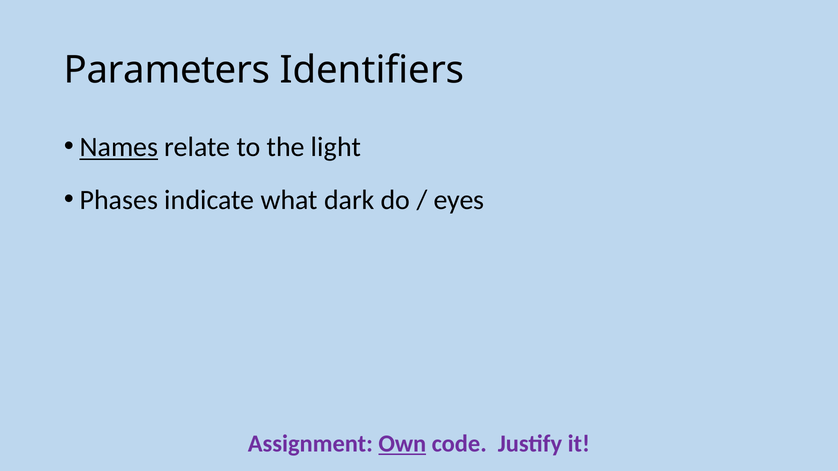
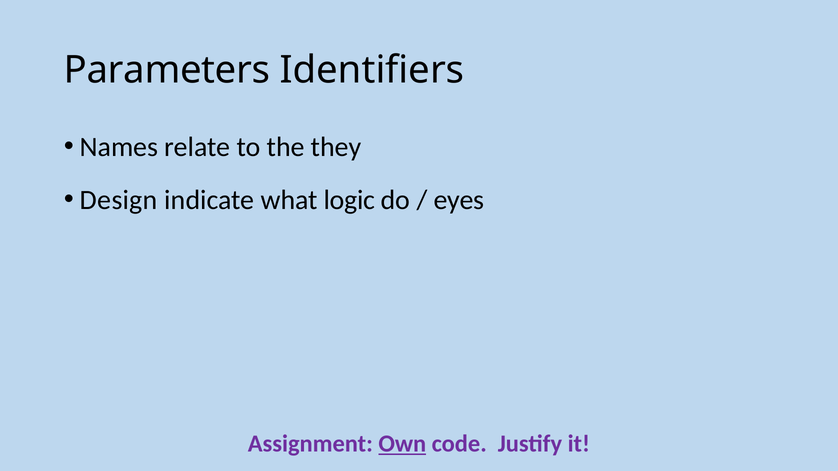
Names underline: present -> none (119, 147)
light: light -> they (336, 147)
Phases: Phases -> Design (119, 200)
dark: dark -> logic (349, 200)
